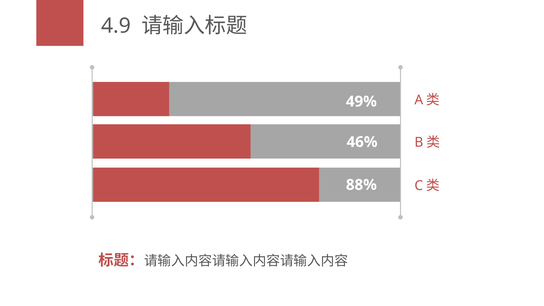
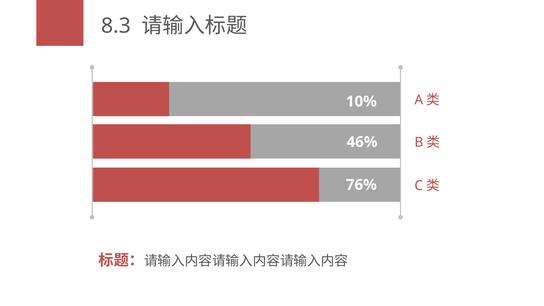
4.9: 4.9 -> 8.3 (116, 26)
49%: 49% -> 10% (361, 102)
88%: 88% -> 76% (361, 185)
